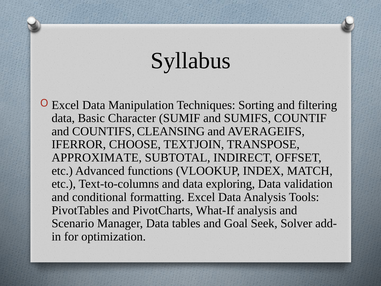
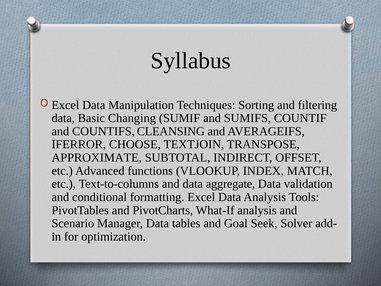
Character: Character -> Changing (132, 118)
exploring: exploring -> aggregate (230, 184)
